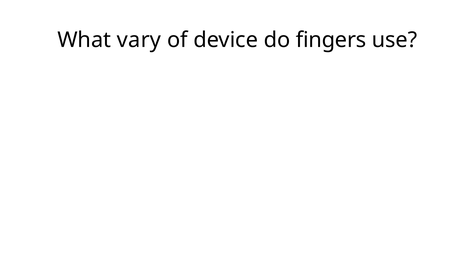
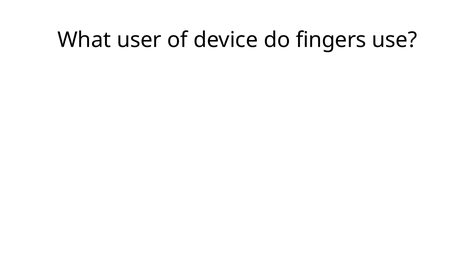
vary: vary -> user (139, 40)
